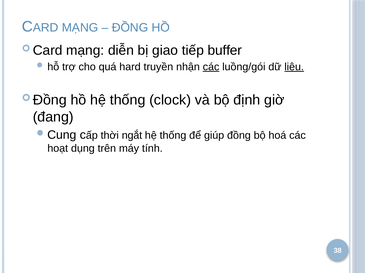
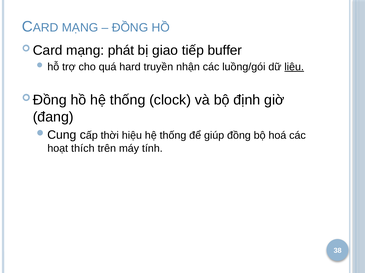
diễn: diễn -> phát (121, 51)
các underline: present -> none (211, 67)
ngắt: ngắt -> hiệu (132, 136)
dụng: dụng -> thích (83, 149)
